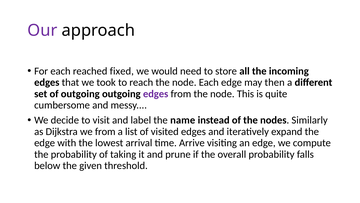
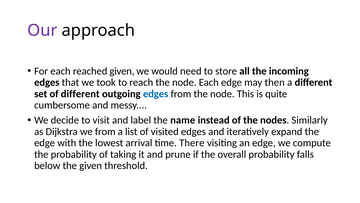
reached fixed: fixed -> given (122, 71)
of outgoing: outgoing -> different (80, 94)
edges colour: purple -> blue (156, 94)
Arrive: Arrive -> There (192, 143)
